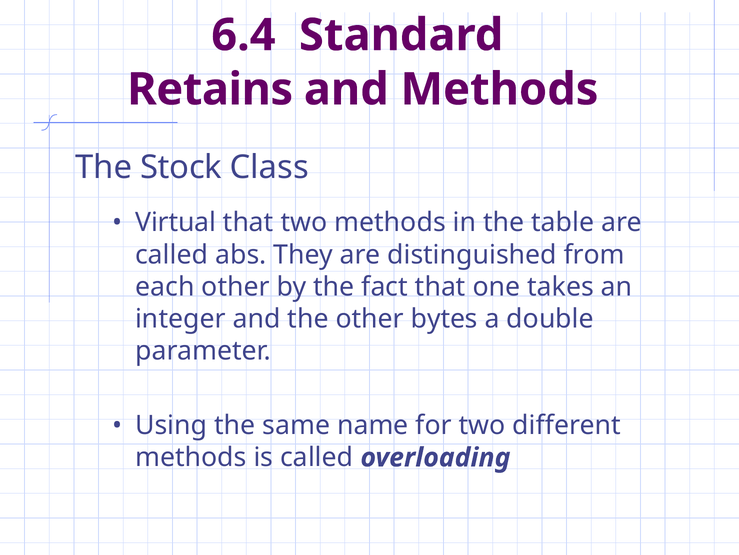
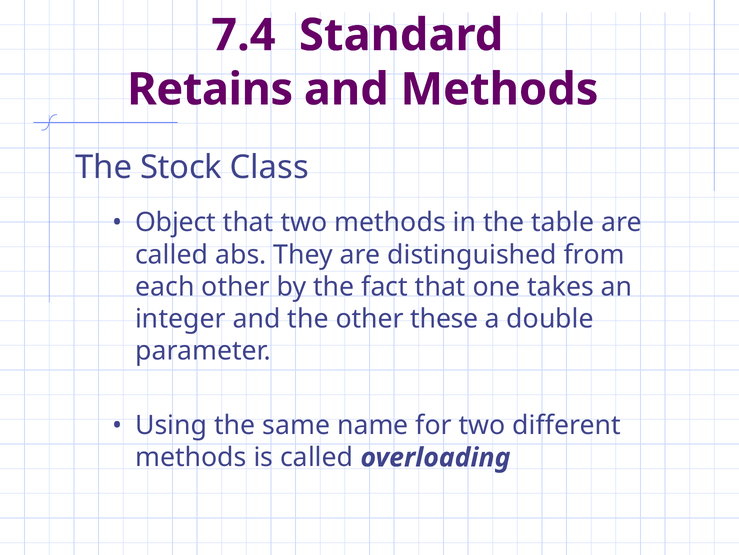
6.4: 6.4 -> 7.4 (243, 35)
Virtual: Virtual -> Object (176, 222)
bytes: bytes -> these (444, 318)
